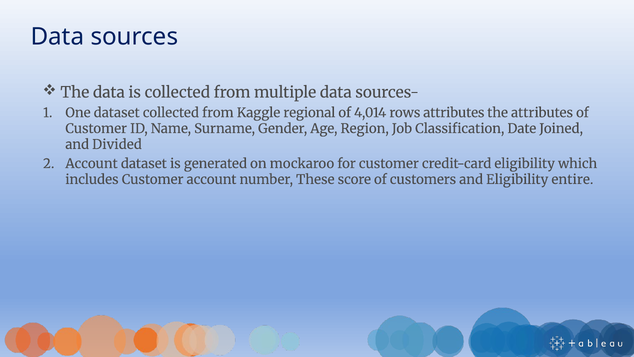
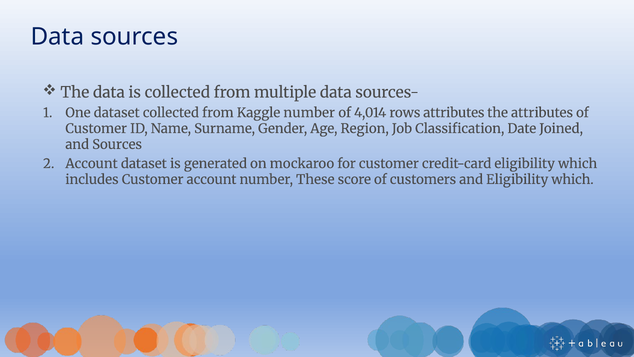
Kaggle regional: regional -> number (309, 113)
and Divided: Divided -> Sources (117, 144)
and Eligibility entire: entire -> which (572, 179)
